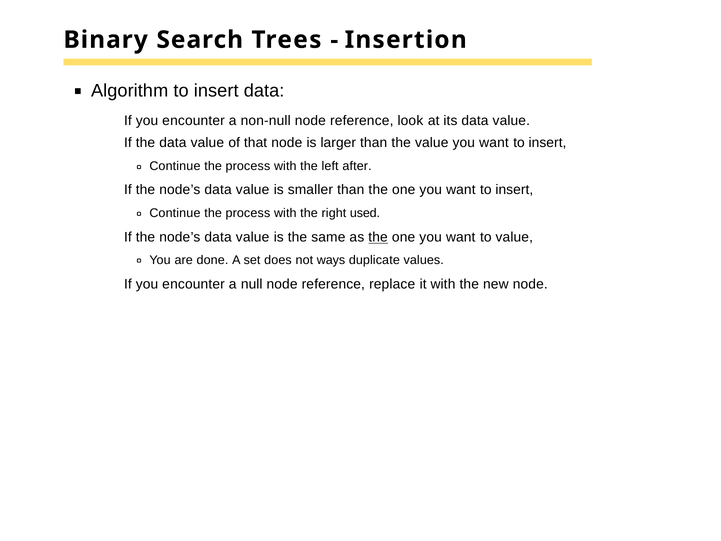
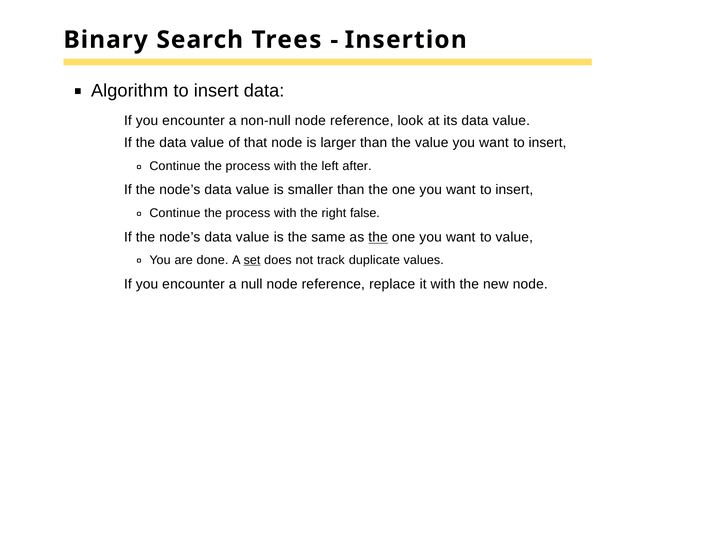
used: used -> false (365, 213)
set underline: none -> present (252, 260)
ways: ways -> track (331, 260)
